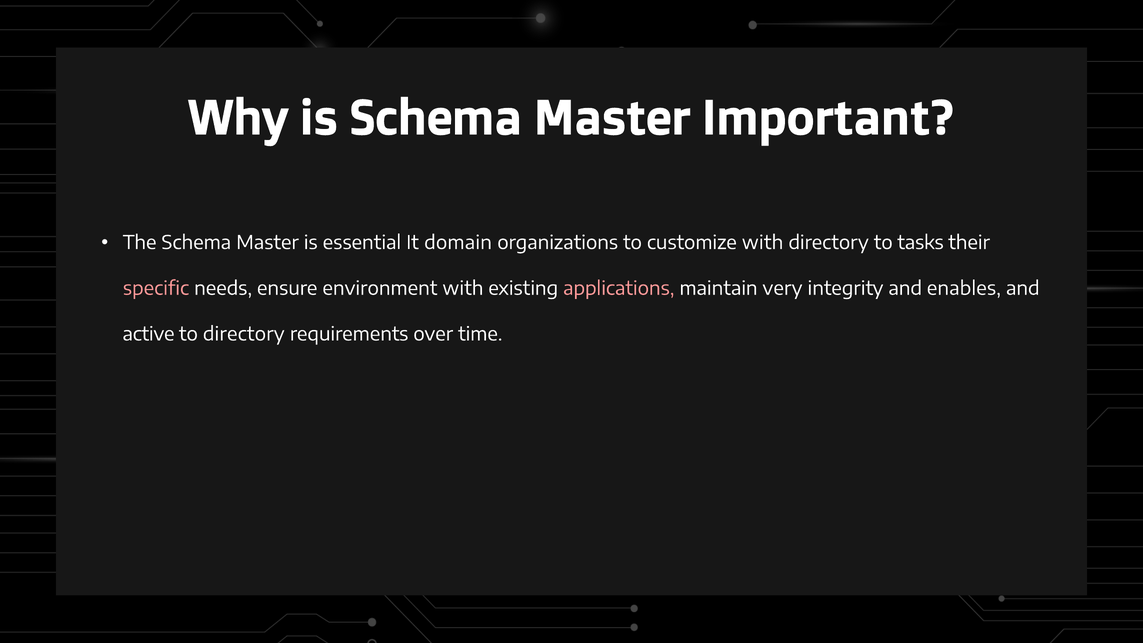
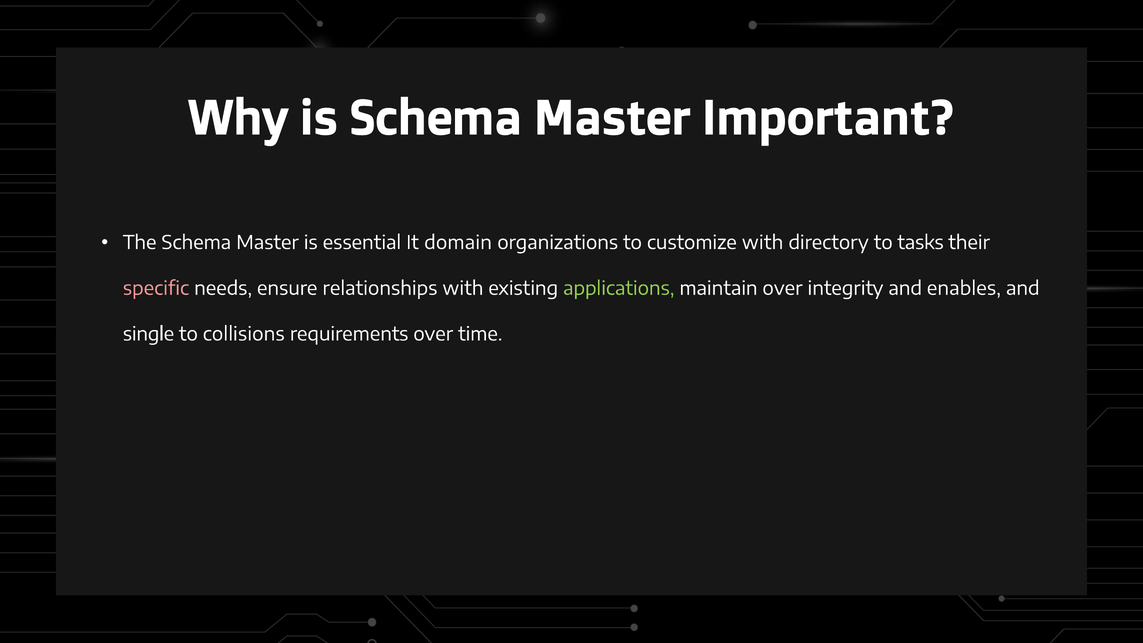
environment: environment -> relationships (380, 288)
applications colour: pink -> light green (619, 288)
maintain very: very -> over (782, 288)
active: active -> single (148, 334)
to directory: directory -> collisions (244, 334)
